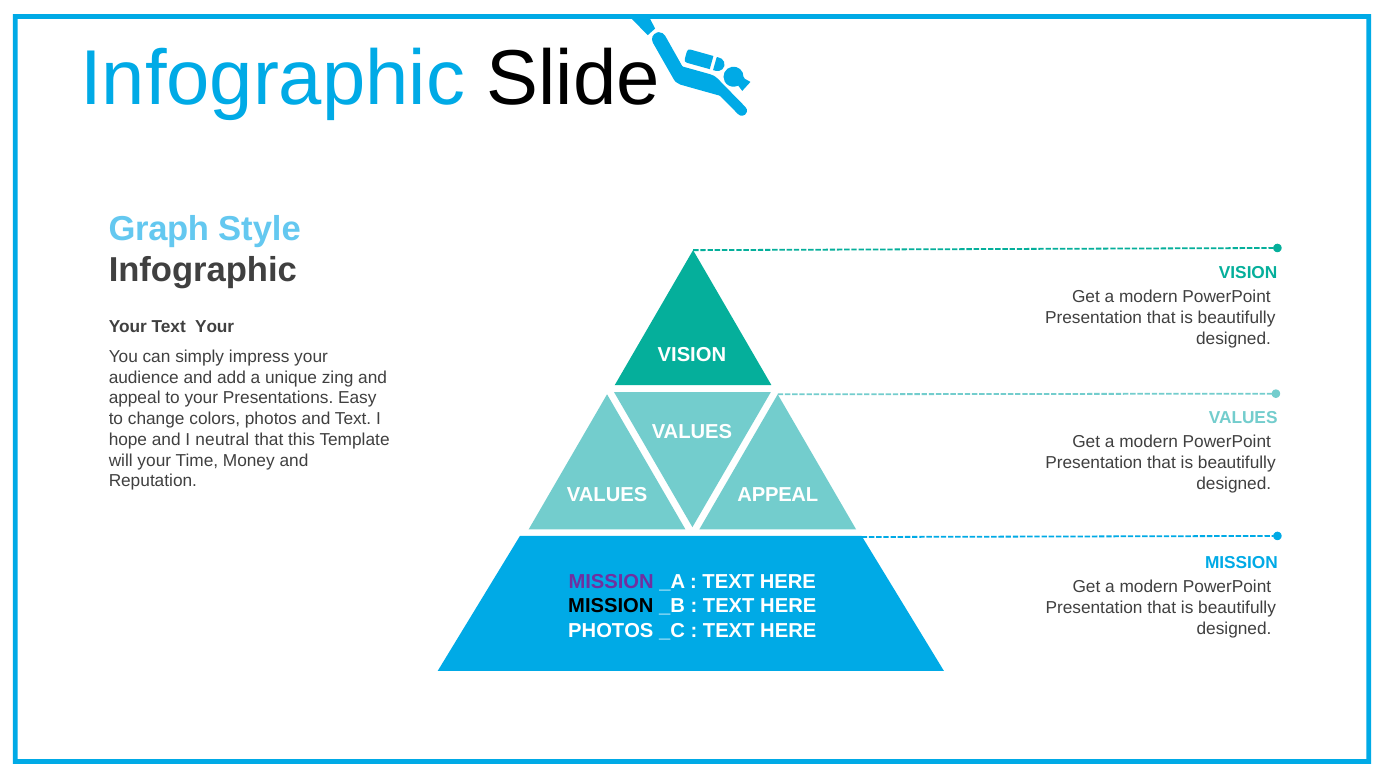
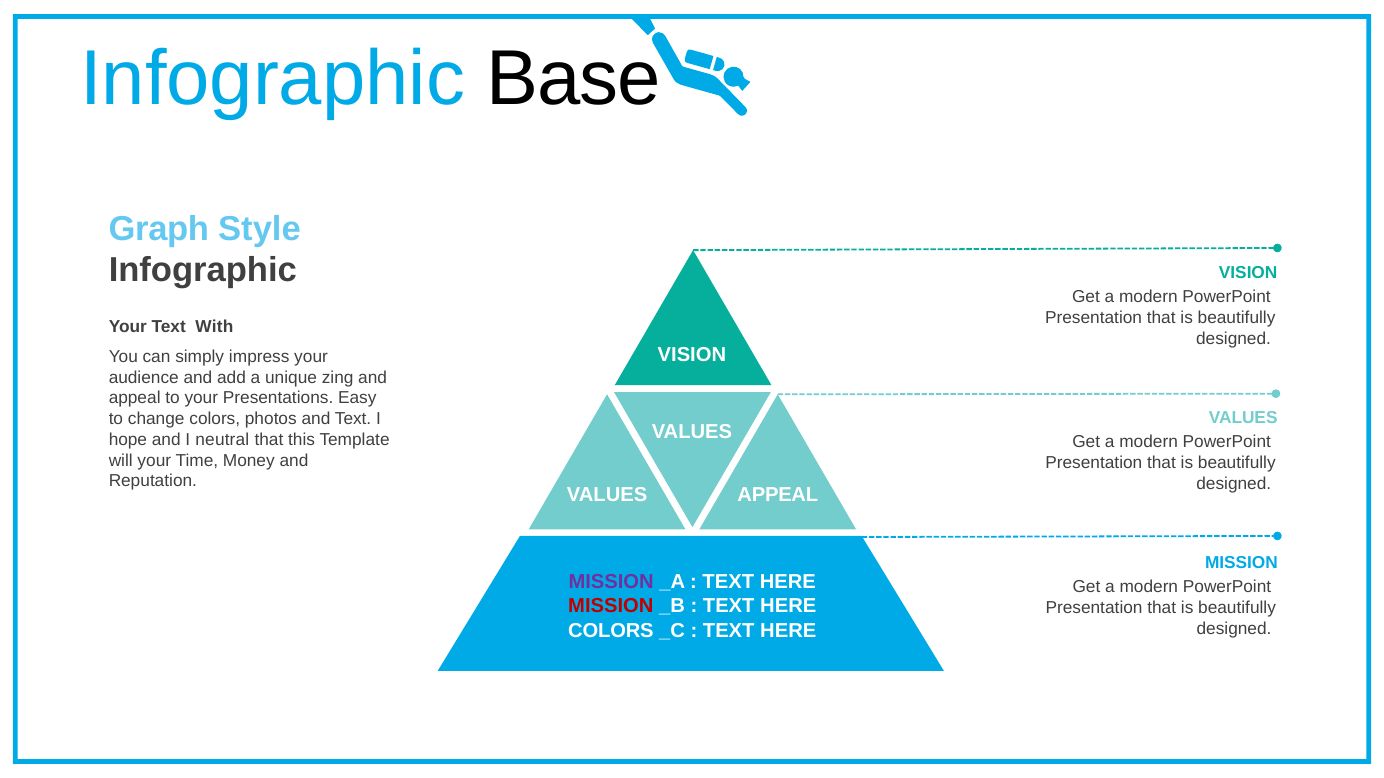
Slide: Slide -> Base (574, 79)
Text Your: Your -> With (214, 327)
MISSION colour: black -> red (611, 607)
PHOTOS: PHOTOS -> COLORS (611, 631)
